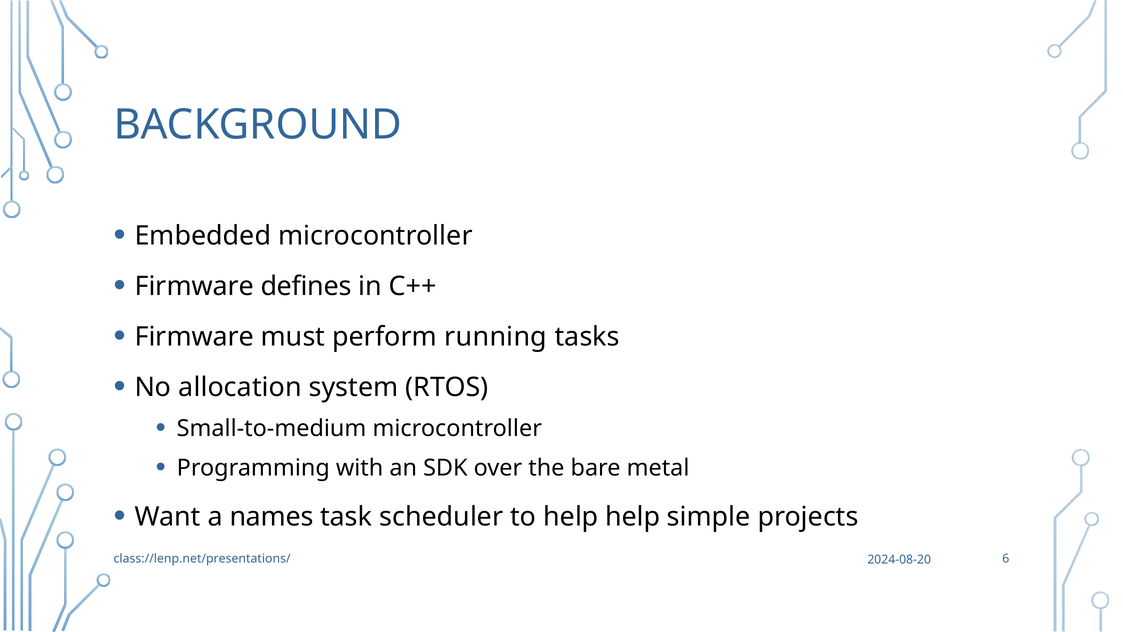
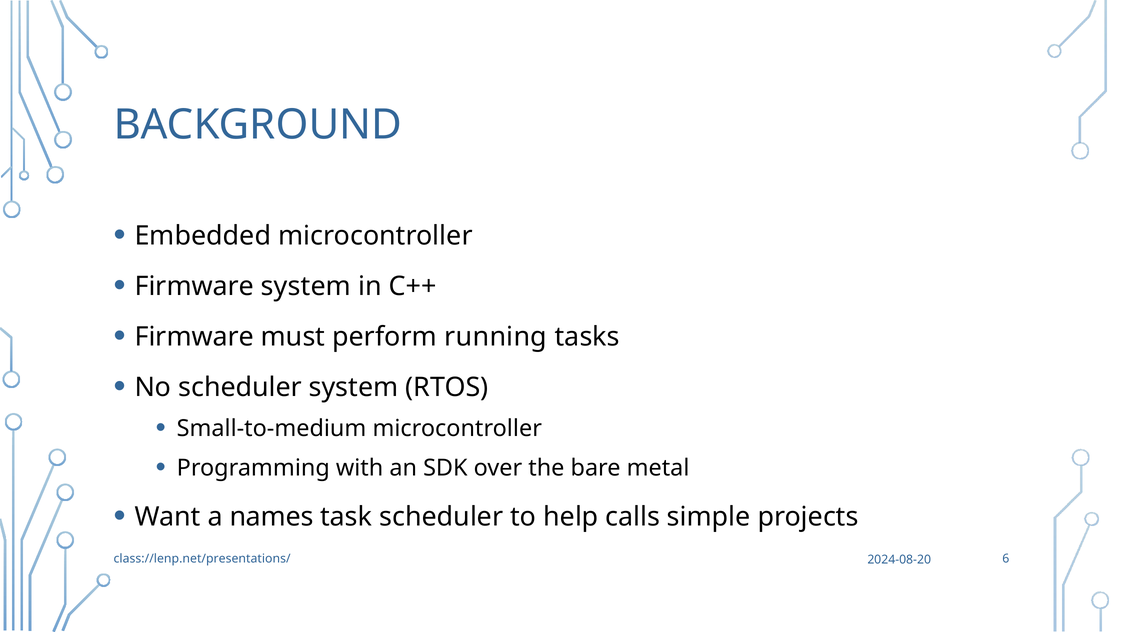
Firmware defines: defines -> system (306, 286)
No allocation: allocation -> scheduler (240, 387)
help help: help -> calls (633, 517)
